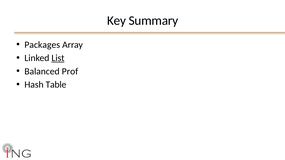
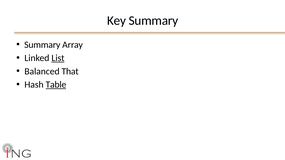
Packages: Packages -> Summary (42, 45)
Prof: Prof -> That (70, 71)
Table underline: none -> present (56, 85)
